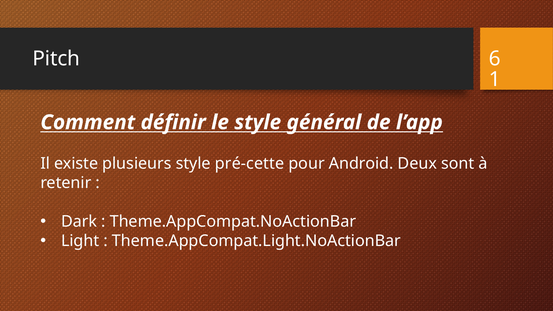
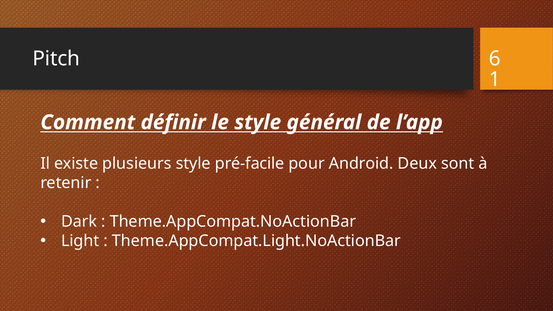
pré-cette: pré-cette -> pré-facile (250, 164)
